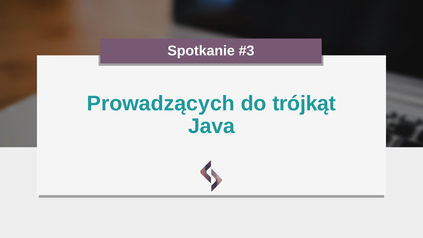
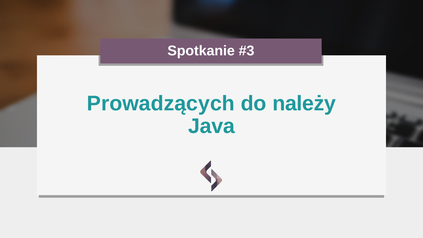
trójkąt: trójkąt -> należy (304, 103)
